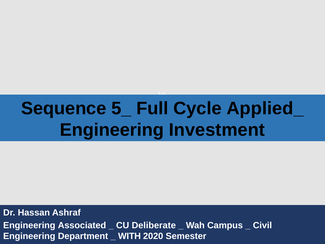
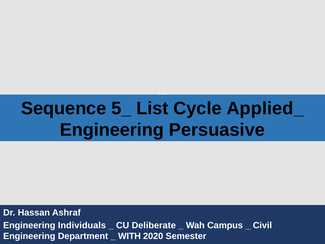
Full: Full -> List (152, 108)
Investment: Investment -> Persuasive (217, 130)
Associated: Associated -> Individuals (82, 225)
